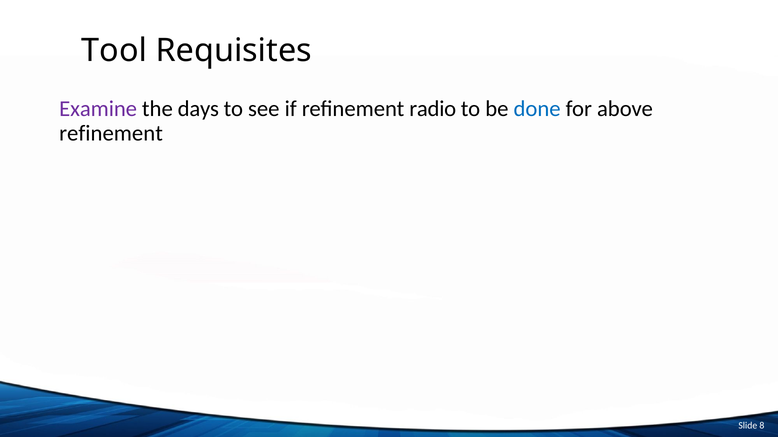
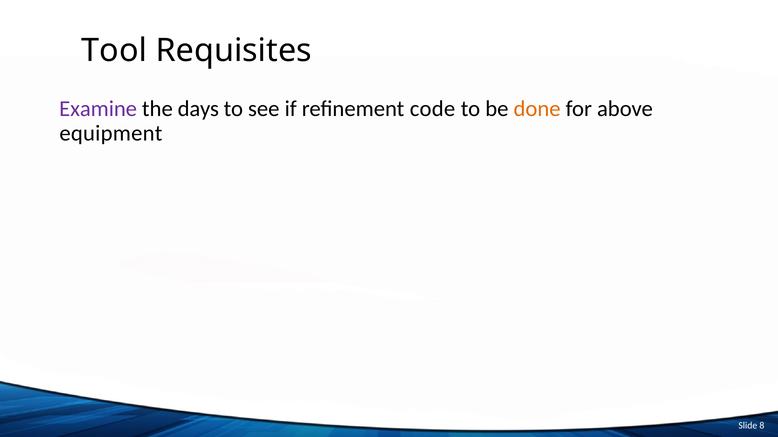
radio: radio -> code (432, 109)
done colour: blue -> orange (537, 109)
refinement: refinement -> equipment (111, 134)
